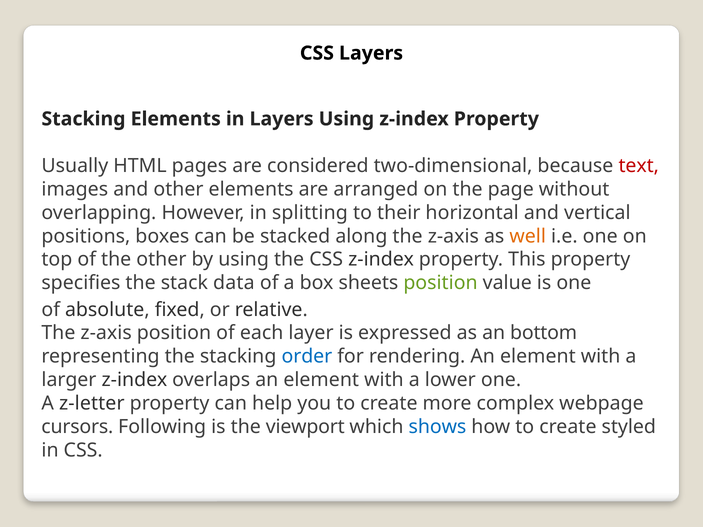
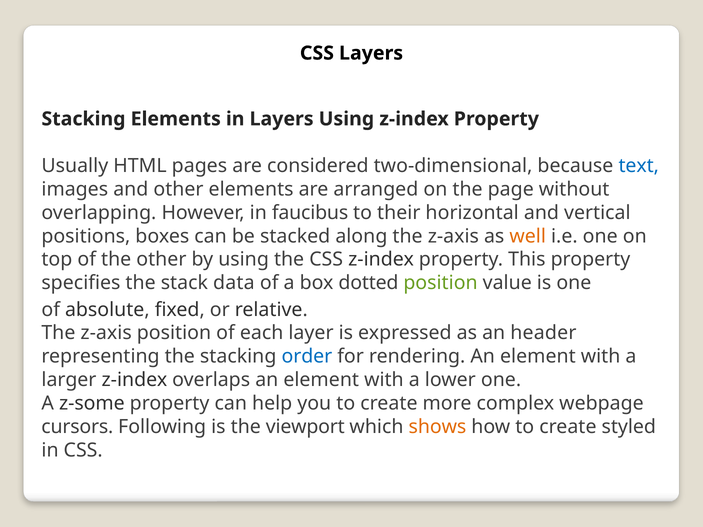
text colour: red -> blue (639, 166)
splitting: splitting -> faucibus (310, 213)
sheets: sheets -> dotted (368, 283)
bottom: bottom -> header (543, 333)
z-letter: z-letter -> z-some (92, 404)
shows colour: blue -> orange (437, 427)
